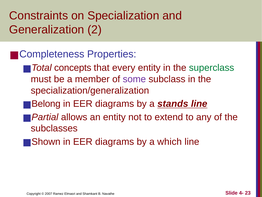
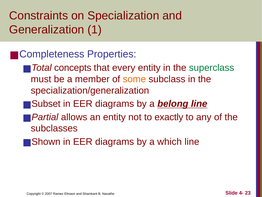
2: 2 -> 1 (95, 30)
some colour: purple -> orange (134, 79)
Belong: Belong -> Subset (46, 104)
stands: stands -> belong (173, 104)
extend: extend -> exactly (169, 117)
